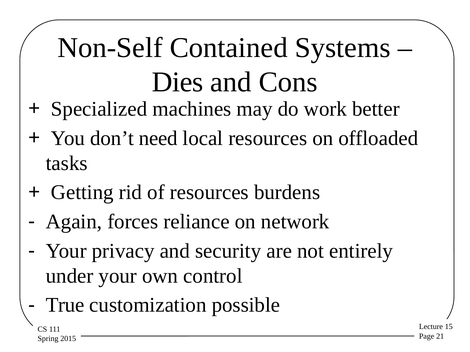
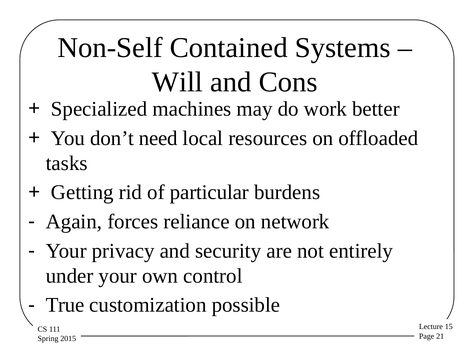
Dies: Dies -> Will (177, 82)
of resources: resources -> particular (209, 193)
